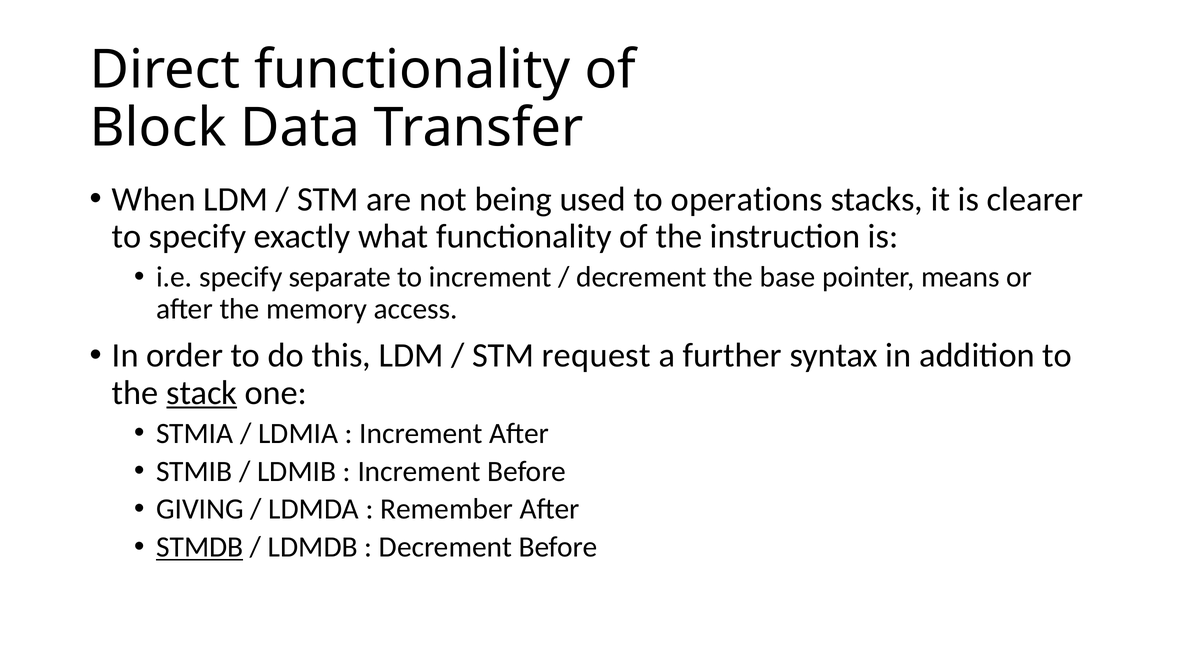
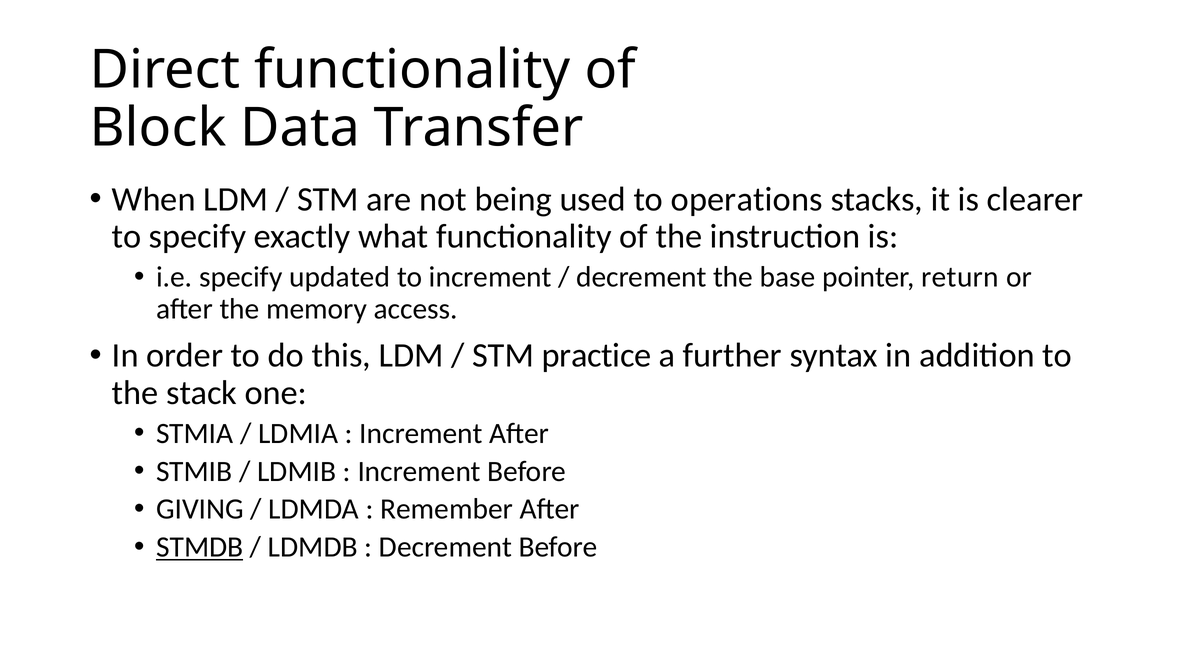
separate: separate -> updated (340, 277)
means: means -> return (960, 277)
request: request -> practice (596, 356)
stack underline: present -> none (202, 393)
